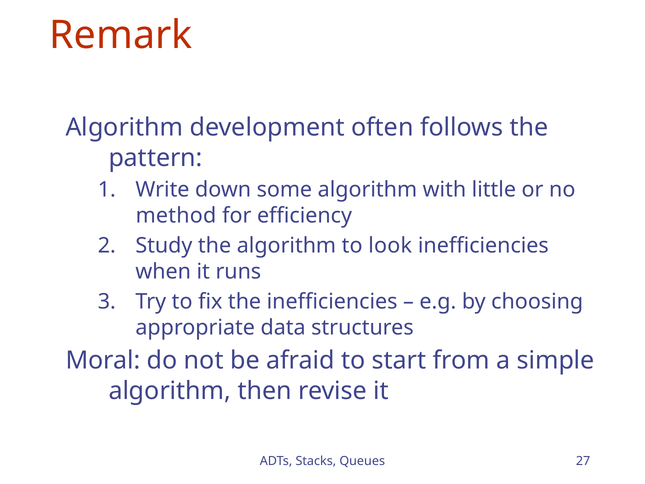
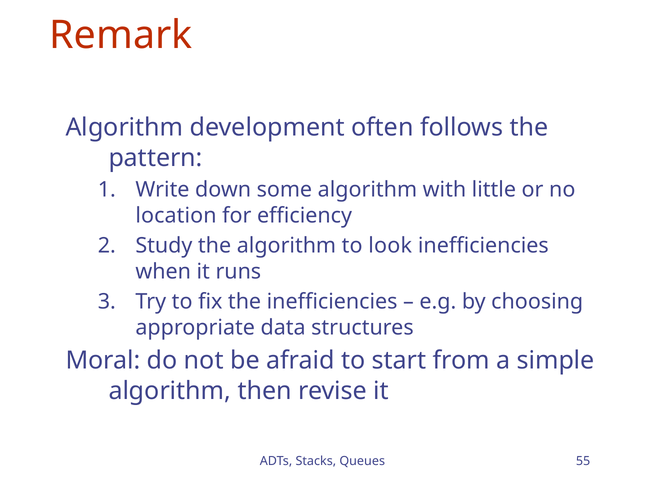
method: method -> location (176, 215)
27: 27 -> 55 (583, 461)
